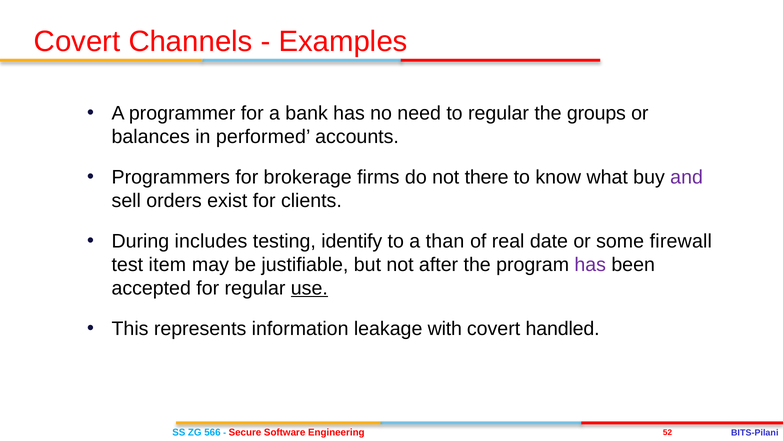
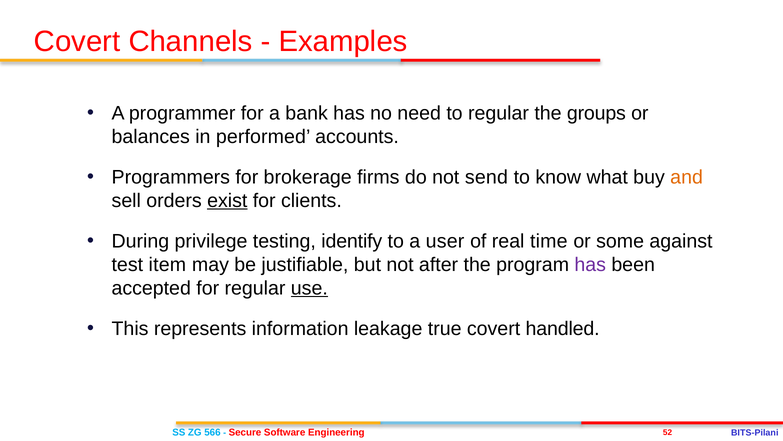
there: there -> send (486, 177)
and colour: purple -> orange (687, 177)
exist underline: none -> present (227, 200)
includes: includes -> privilege (211, 241)
than: than -> user (445, 241)
date: date -> time (549, 241)
firewall: firewall -> against (681, 241)
with: with -> true (445, 328)
